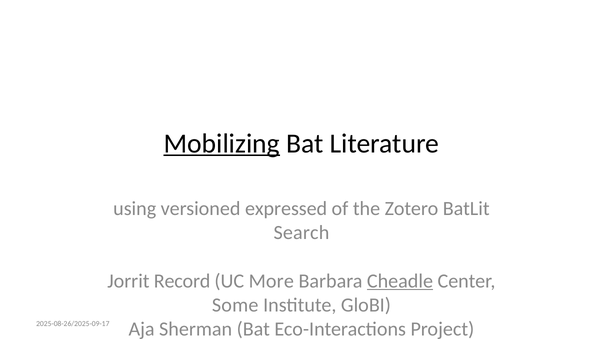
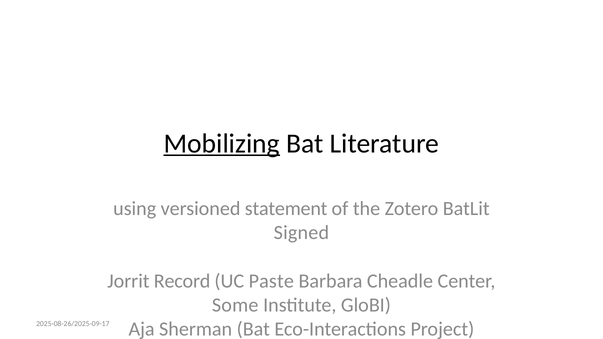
expressed: expressed -> statement (286, 209)
Search: Search -> Signed (301, 233)
More: More -> Paste (271, 281)
Cheadle underline: present -> none (400, 281)
